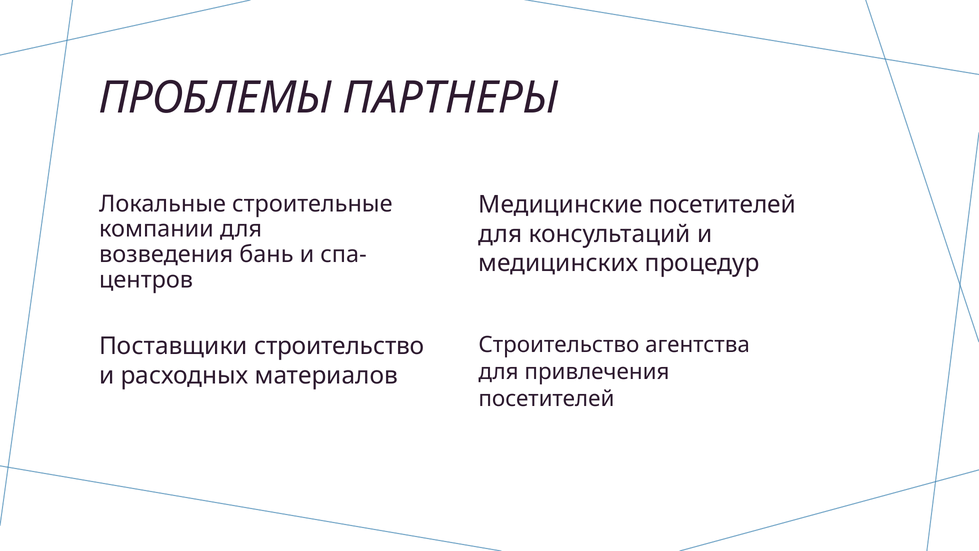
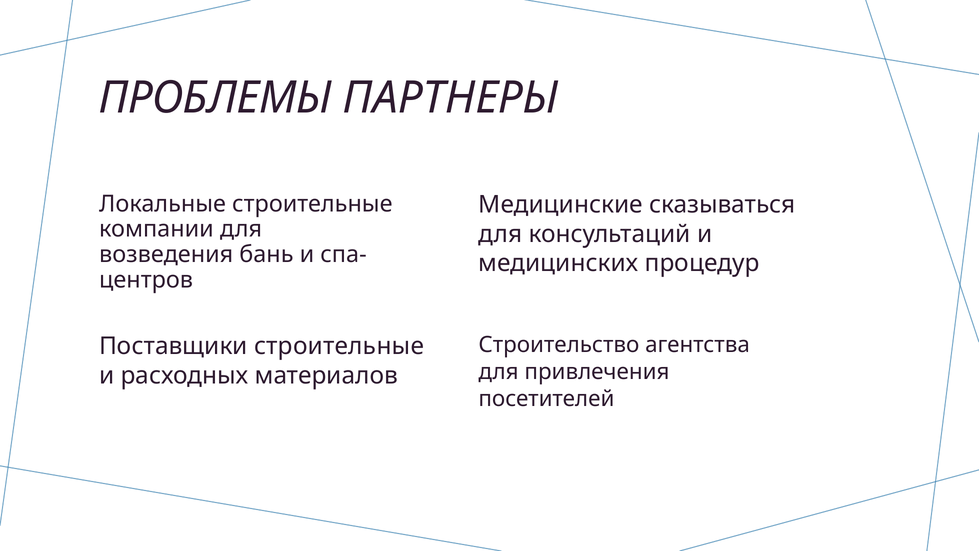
Медицинские посетителей: посетителей -> сказываться (722, 204)
Поставщики строительство: строительство -> строительные (339, 346)
